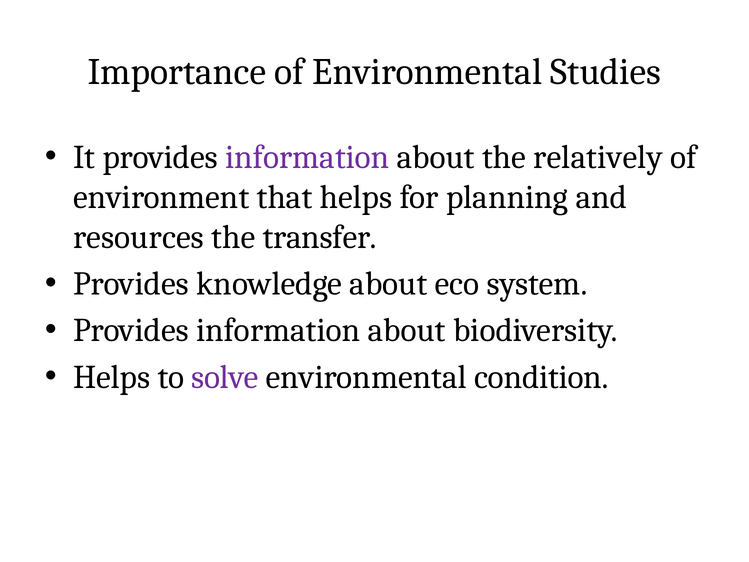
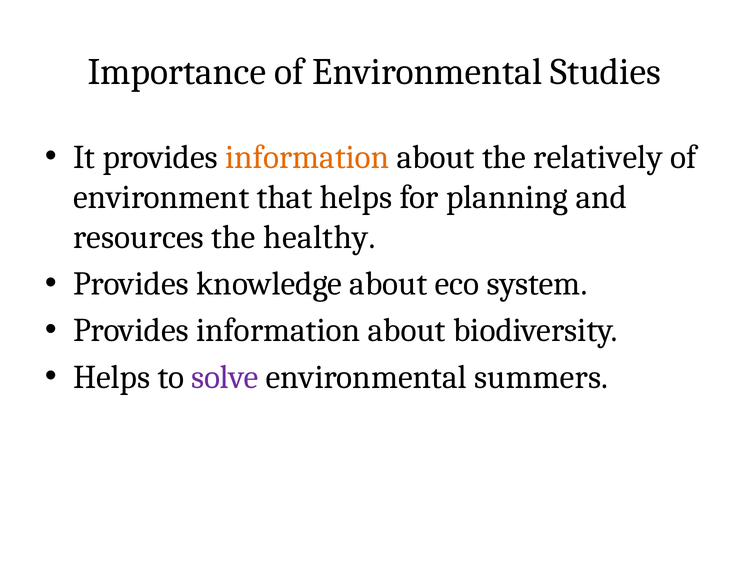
information colour: purple -> orange (307, 157)
transfer: transfer -> healthy (319, 237)
condition: condition -> summers (541, 377)
